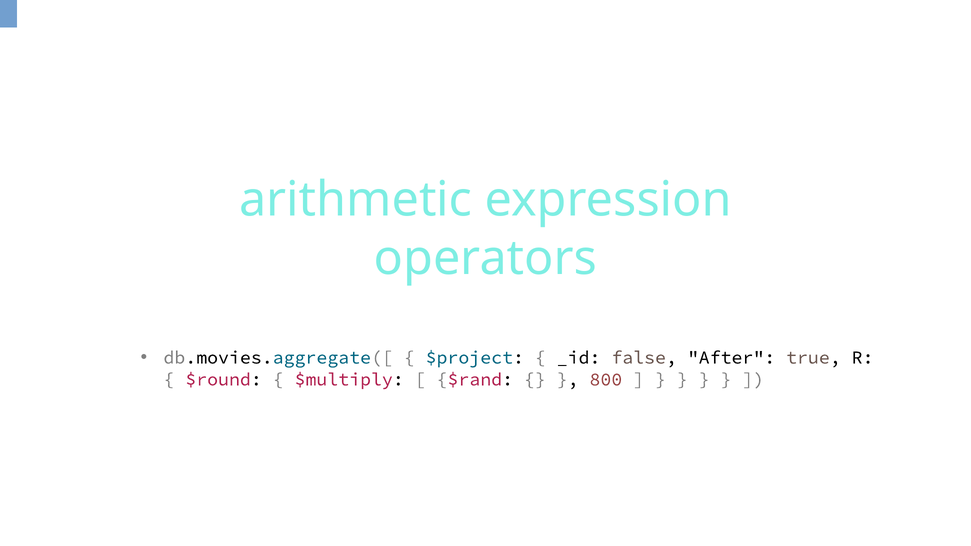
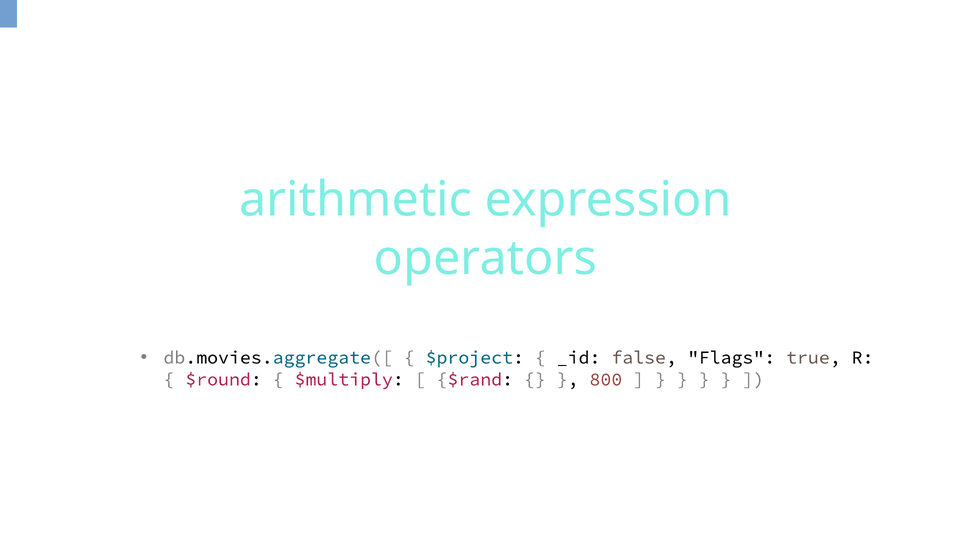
After: After -> Flags (731, 358)
